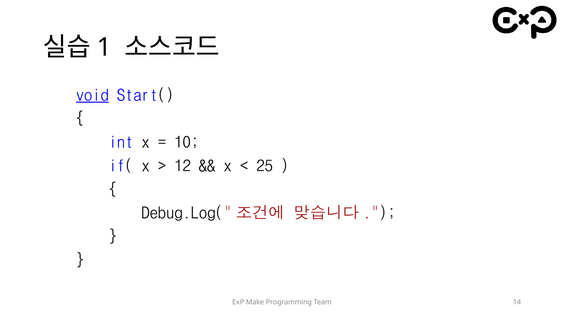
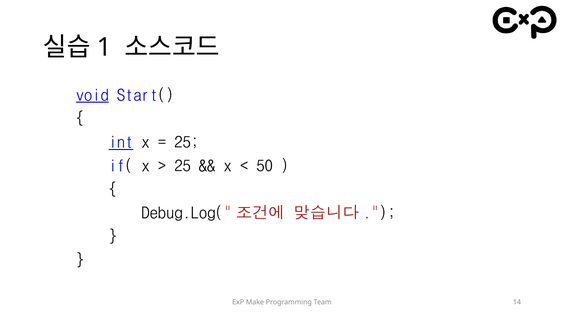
int underline: none -> present (121, 143)
10: 10 -> 25 (187, 143)
12: 12 -> 25 (183, 166)
25: 25 -> 50 (265, 166)
